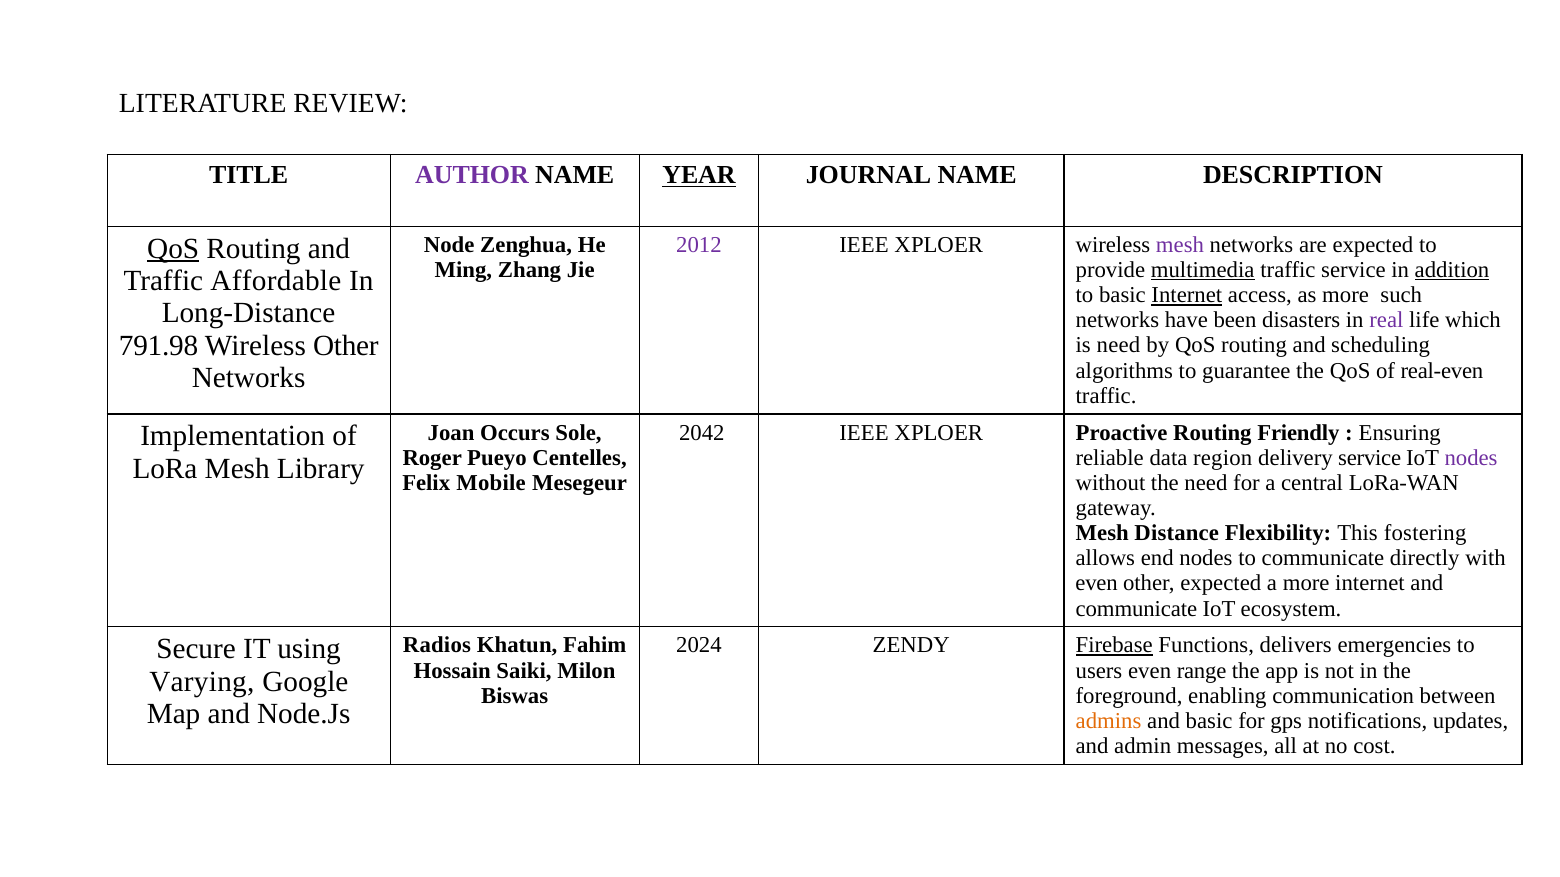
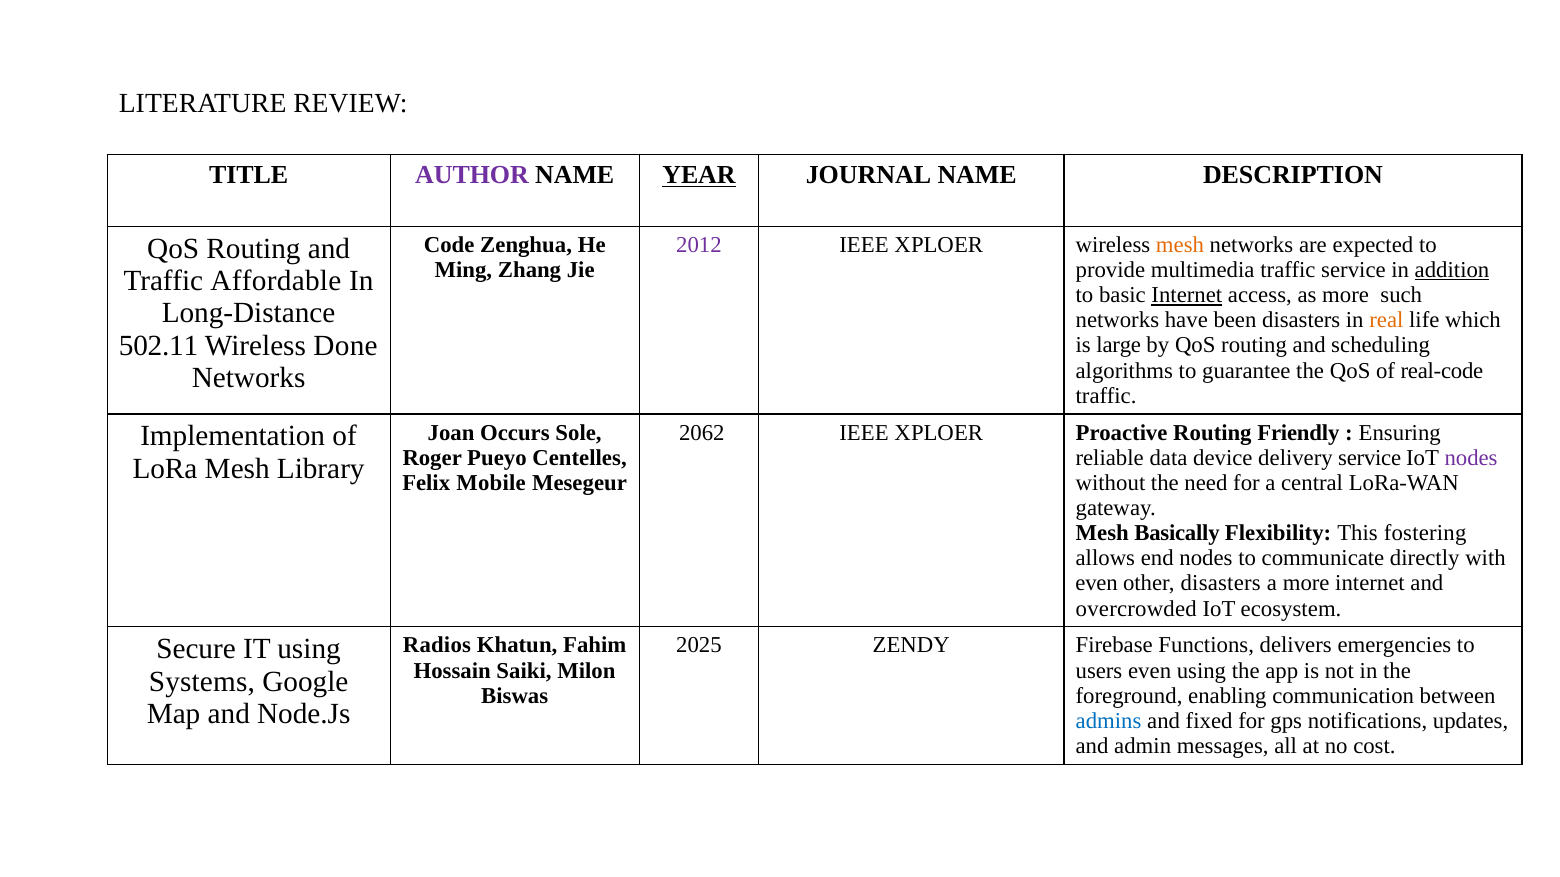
Node: Node -> Code (449, 245)
mesh colour: purple -> orange (1180, 245)
QoS underline: present -> none (173, 249)
multimedia underline: present -> none (1203, 270)
real colour: purple -> orange (1386, 320)
791.98: 791.98 -> 502.11 (159, 346)
Wireless Other: Other -> Done (346, 346)
is need: need -> large (1119, 346)
real-even: real-even -> real-code (1442, 371)
2042: 2042 -> 2062 (702, 433)
region: region -> device (1223, 458)
Distance: Distance -> Basically (1177, 533)
other expected: expected -> disasters (1221, 584)
communicate: communicate -> overcrowded (1136, 609)
2024: 2024 -> 2025 (699, 646)
Firebase underline: present -> none (1114, 646)
even range: range -> using (1201, 671)
Varying: Varying -> Systems (202, 682)
admins colour: orange -> blue (1109, 721)
and basic: basic -> fixed (1209, 721)
